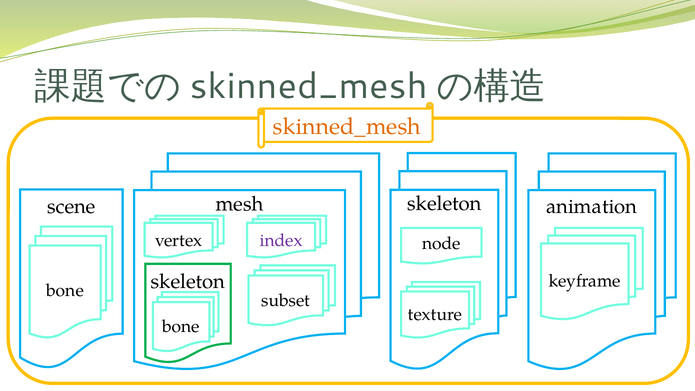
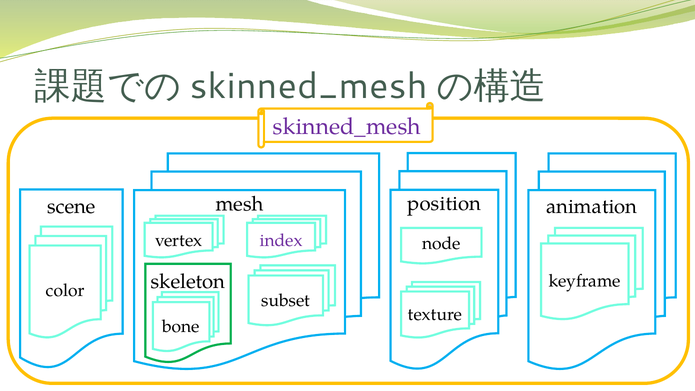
skinned_mesh colour: orange -> purple (347, 127)
skeleton: skeleton -> position (444, 204)
bone: bone -> color (65, 291)
